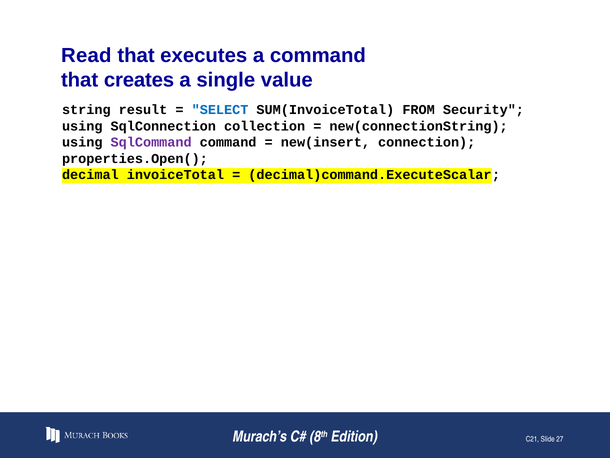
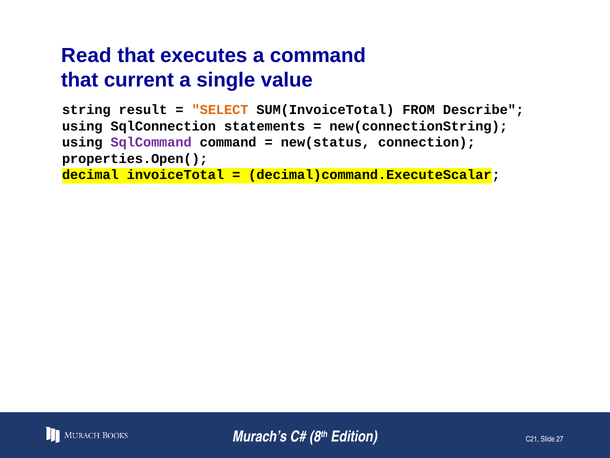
creates: creates -> current (139, 80)
SELECT colour: blue -> orange (220, 110)
Security: Security -> Describe (483, 110)
collection: collection -> statements (265, 126)
new(insert: new(insert -> new(status (325, 142)
